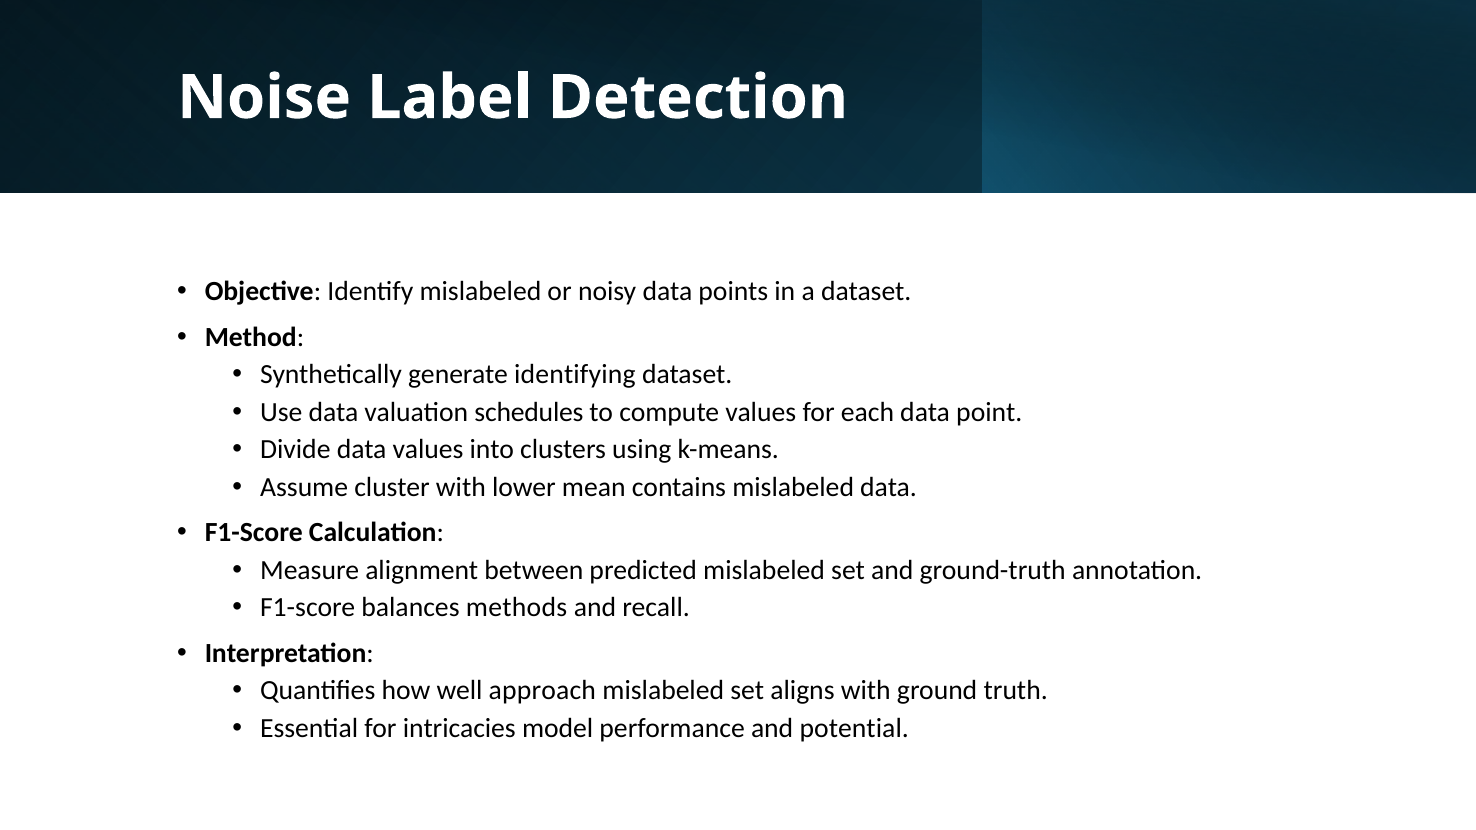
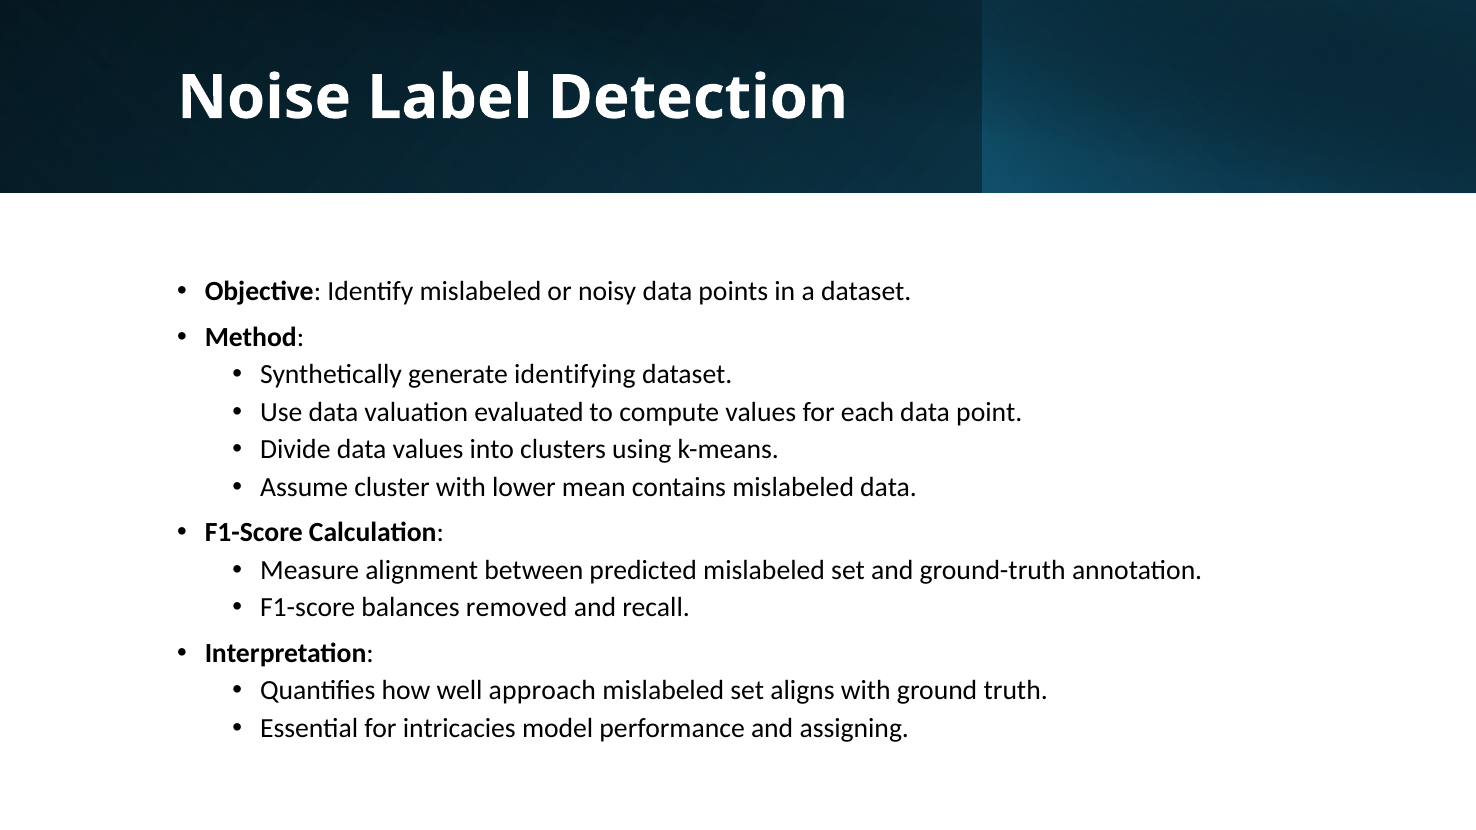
schedules: schedules -> evaluated (529, 412)
methods: methods -> removed (517, 608)
potential: potential -> assigning (854, 728)
